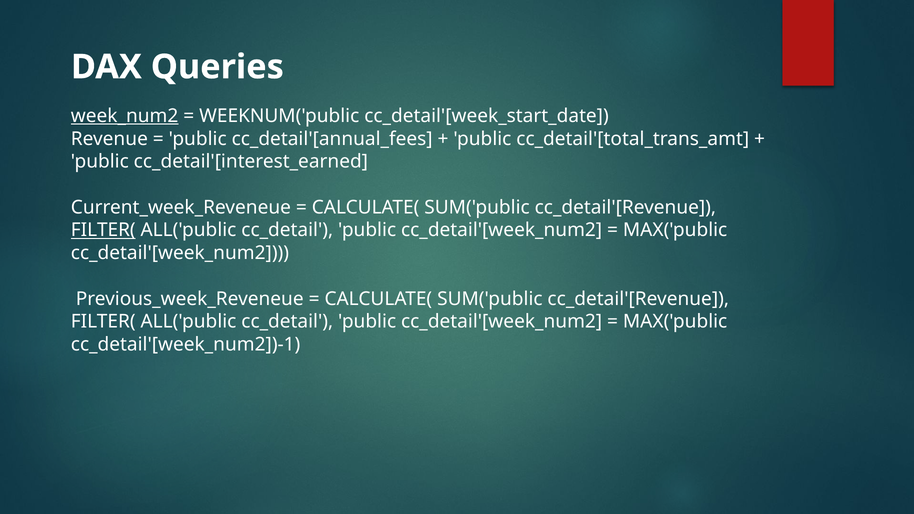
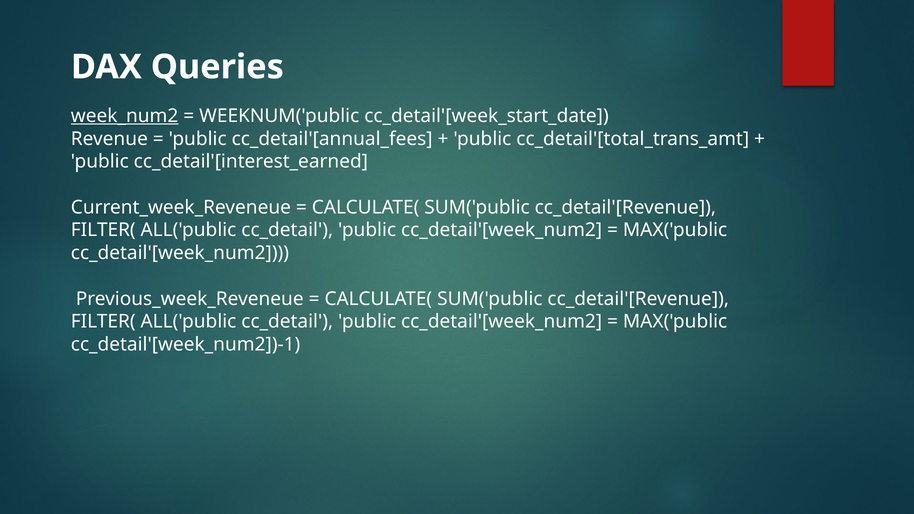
FILTER( underline: present -> none (103, 230)
